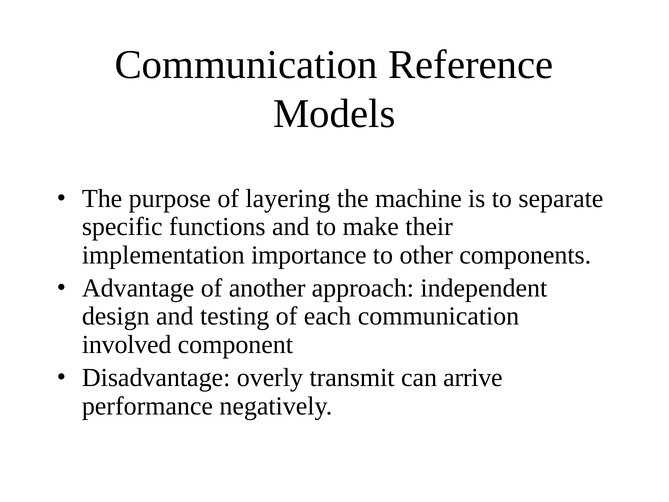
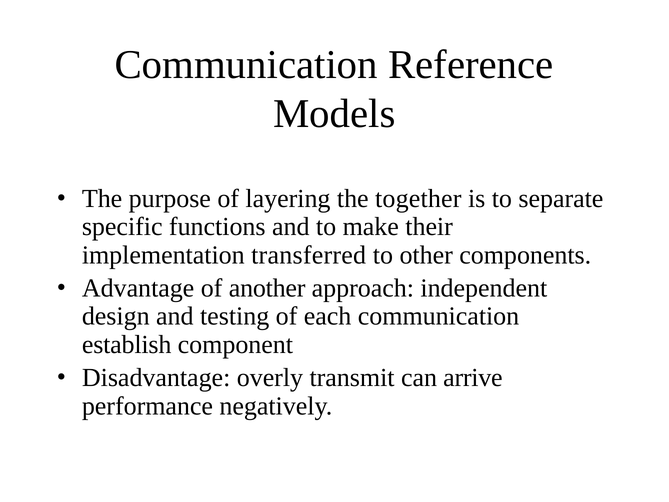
machine: machine -> together (418, 199)
importance: importance -> transferred (309, 255)
involved: involved -> establish (127, 344)
